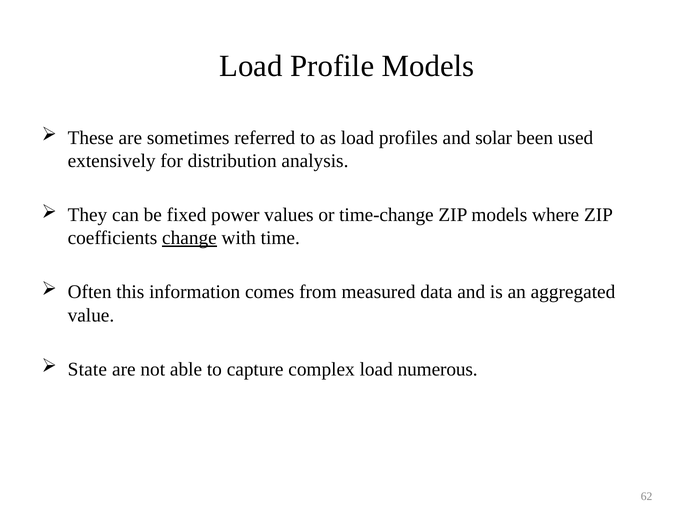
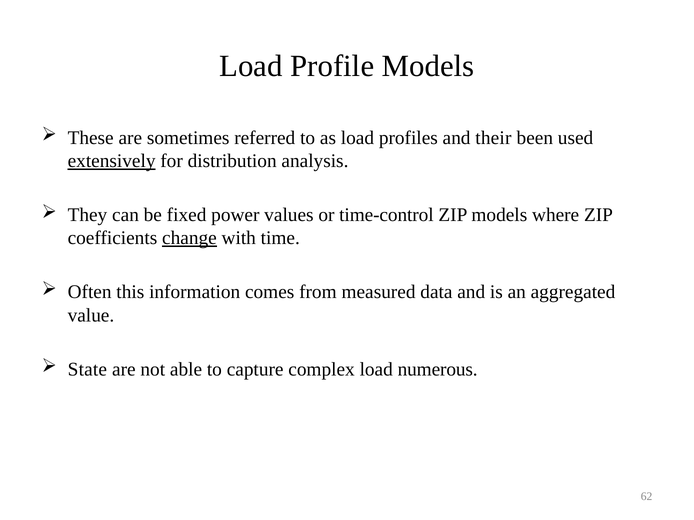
solar: solar -> their (493, 138)
extensively underline: none -> present (112, 161)
time-change: time-change -> time-control (386, 215)
